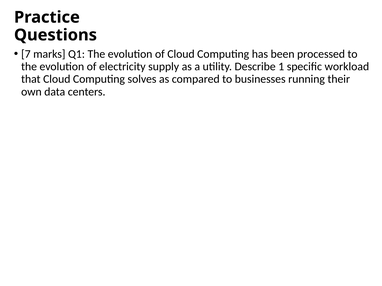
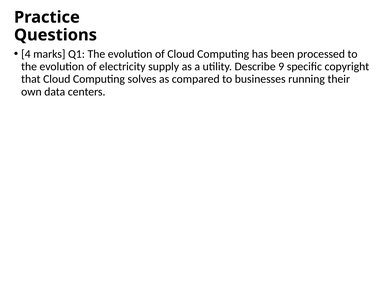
7: 7 -> 4 (26, 54)
1: 1 -> 9 (281, 67)
workload: workload -> copyright (347, 67)
